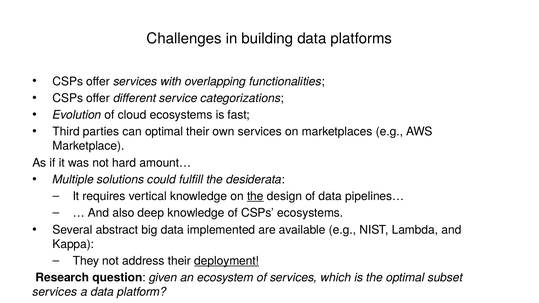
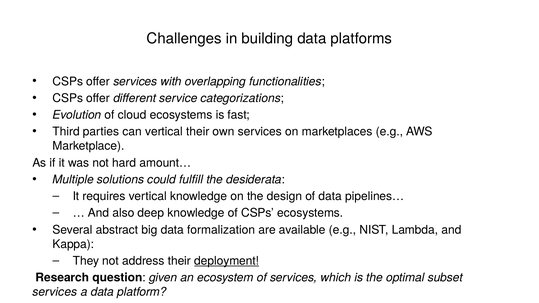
can optimal: optimal -> vertical (164, 132)
the underline: present -> none (255, 196)
implemented: implemented -> formalization (221, 230)
